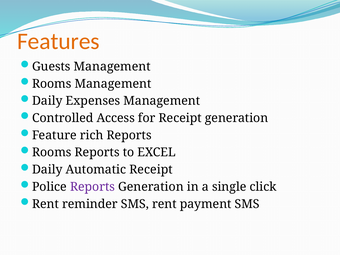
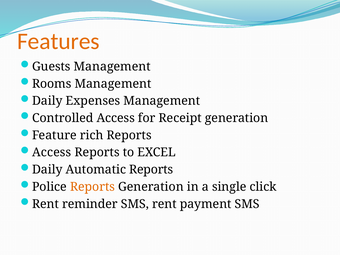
Rooms: Rooms -> Access (52, 152)
Automatic Receipt: Receipt -> Reports (151, 170)
Reports colour: purple -> orange (92, 187)
